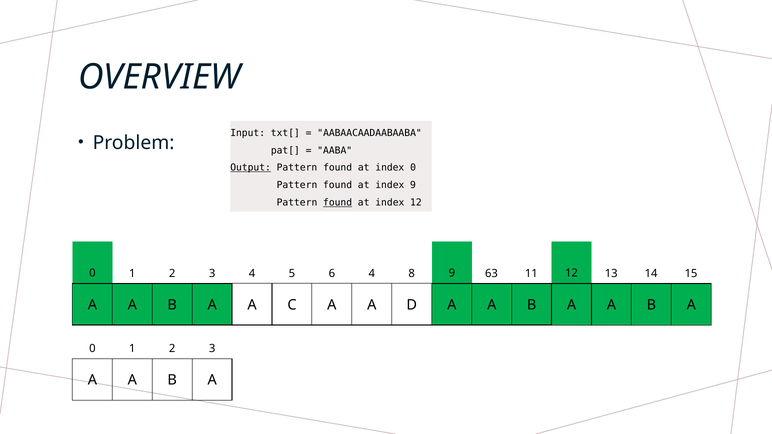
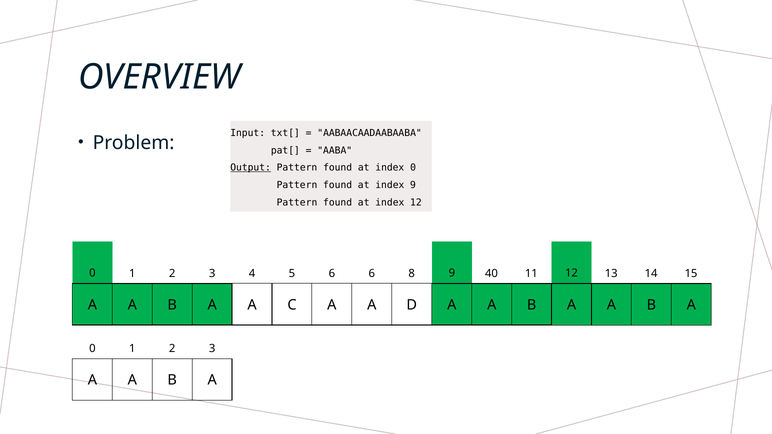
found underline: present -> none (338, 203)
6 4: 4 -> 6 (372, 274)
63: 63 -> 40 (491, 274)
